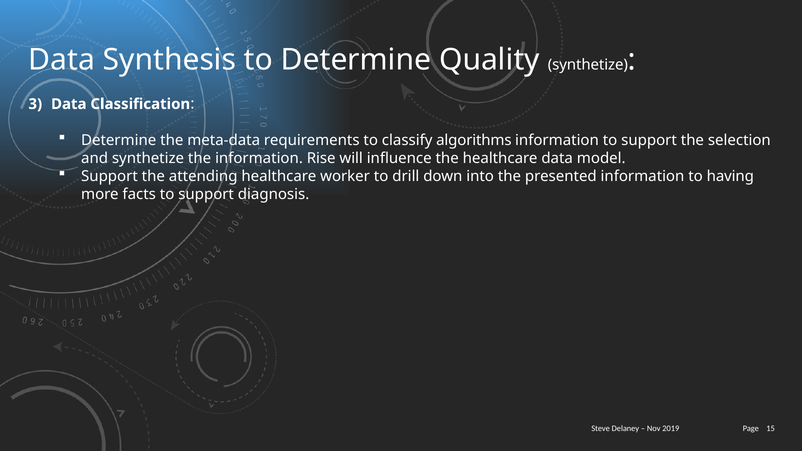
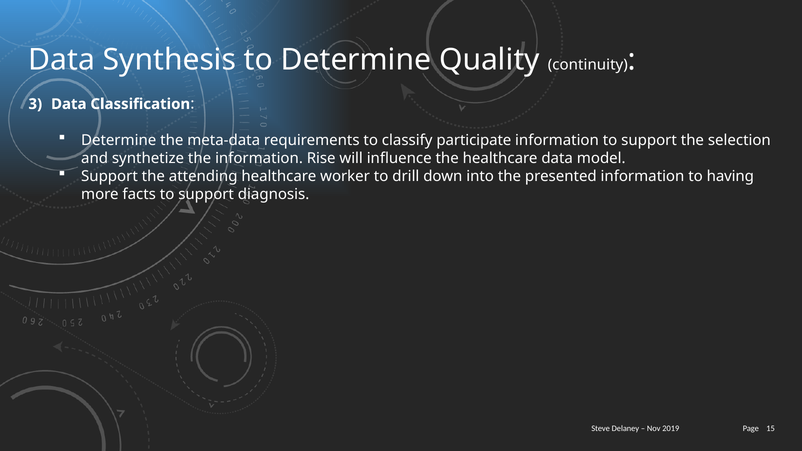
Quality synthetize: synthetize -> continuity (588, 65)
algorithms: algorithms -> participate (474, 140)
